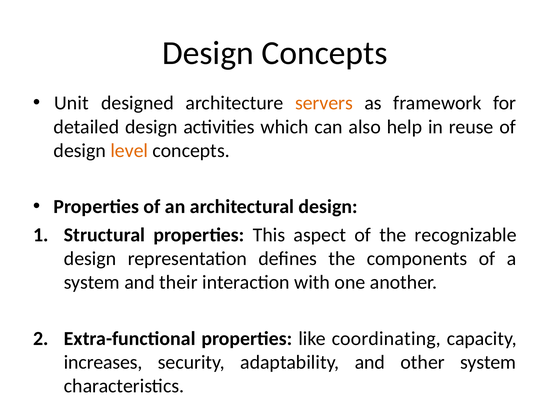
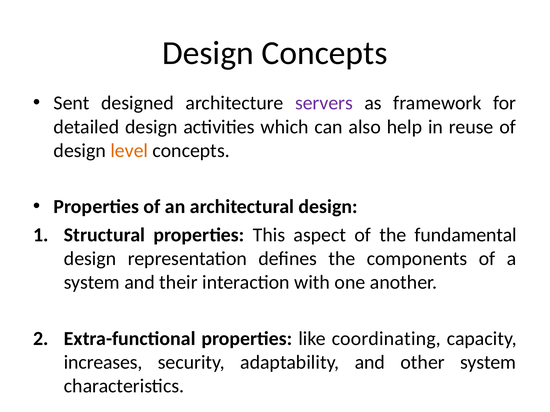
Unit: Unit -> Sent (72, 103)
servers colour: orange -> purple (324, 103)
recognizable: recognizable -> fundamental (466, 235)
